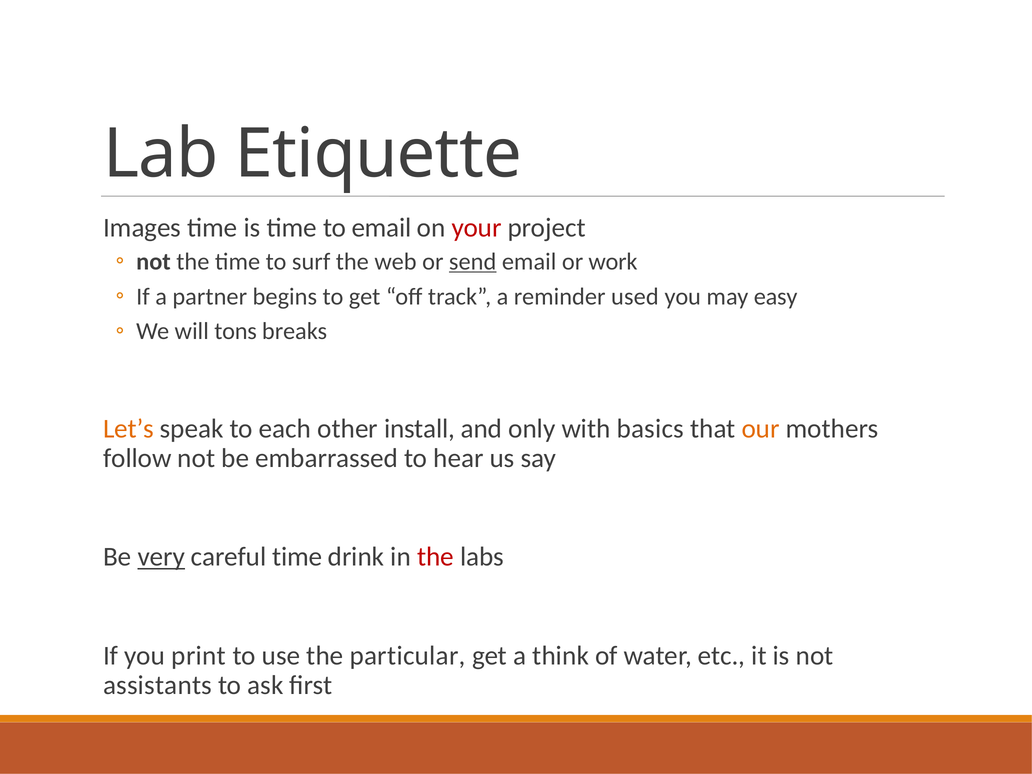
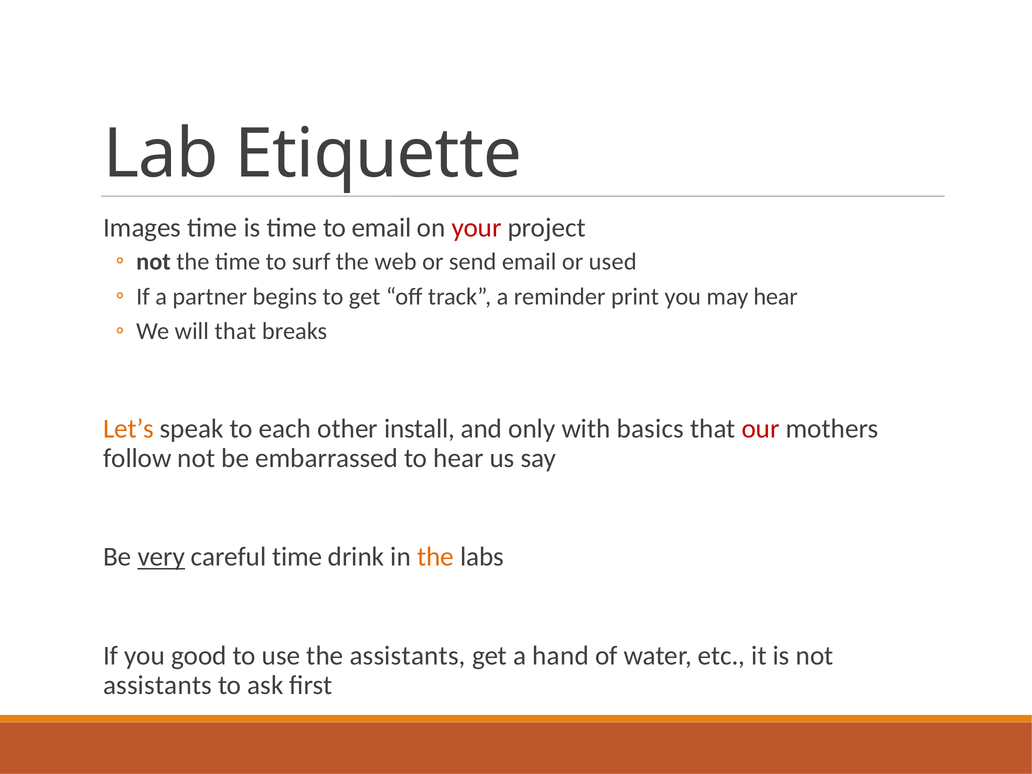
send underline: present -> none (473, 262)
work: work -> used (613, 262)
used: used -> print (635, 296)
may easy: easy -> hear (776, 296)
will tons: tons -> that (235, 331)
our colour: orange -> red (761, 429)
the colour: red -> orange (436, 557)
print: print -> good (199, 656)
the particular: particular -> assistants (408, 656)
think: think -> hand (561, 656)
